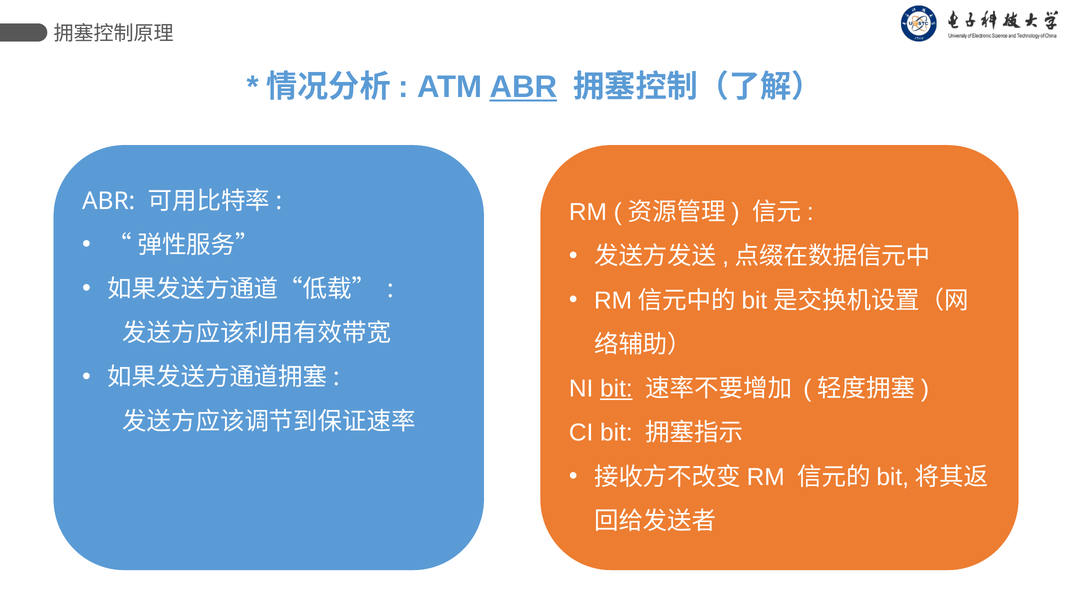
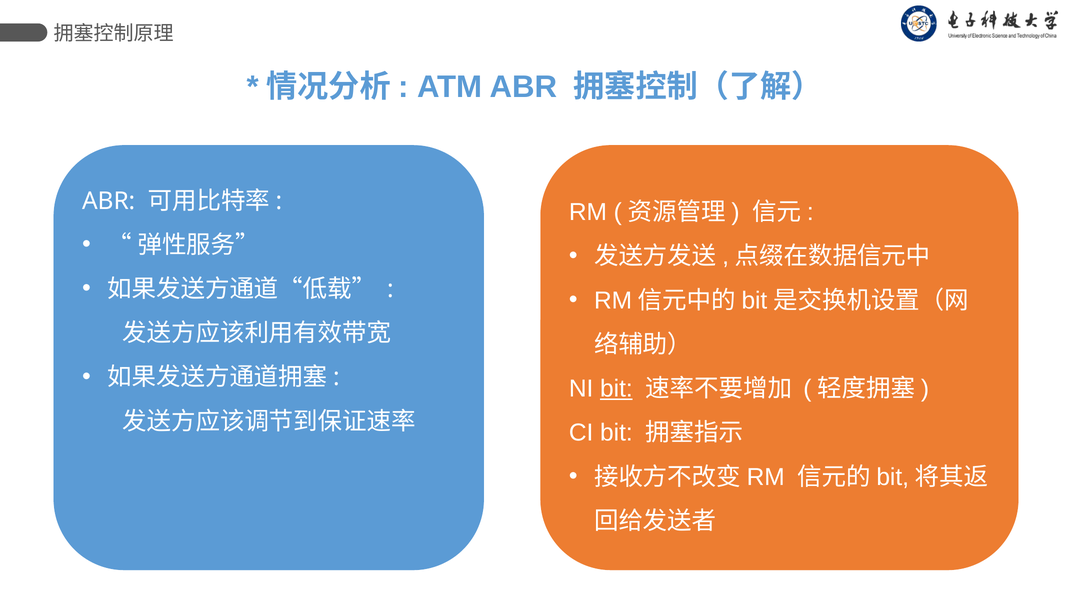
ABR underline: present -> none (523, 87)
